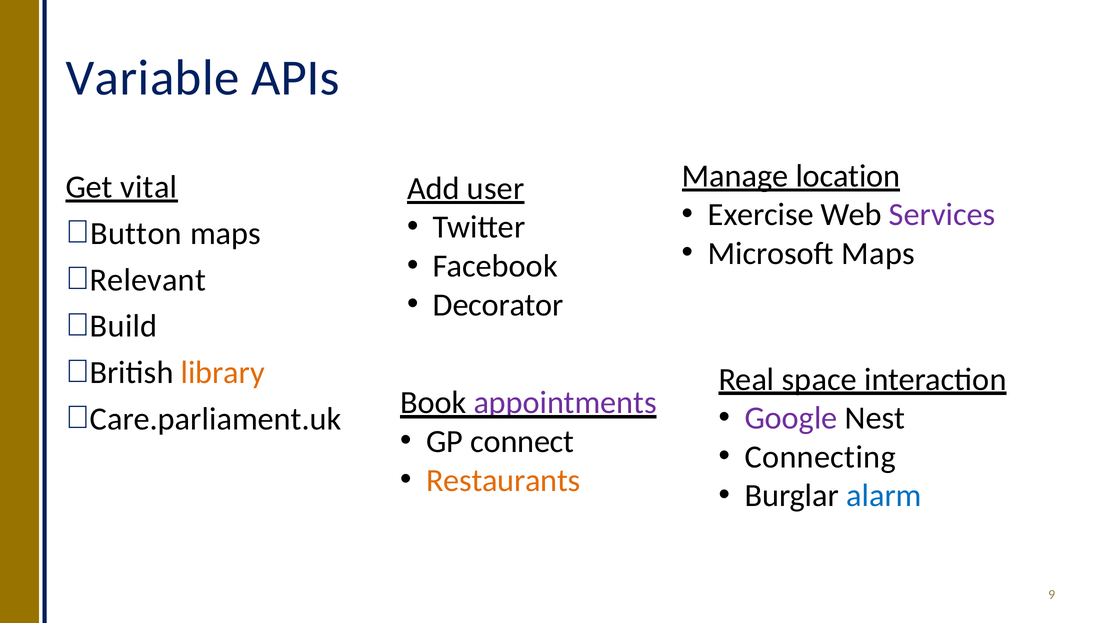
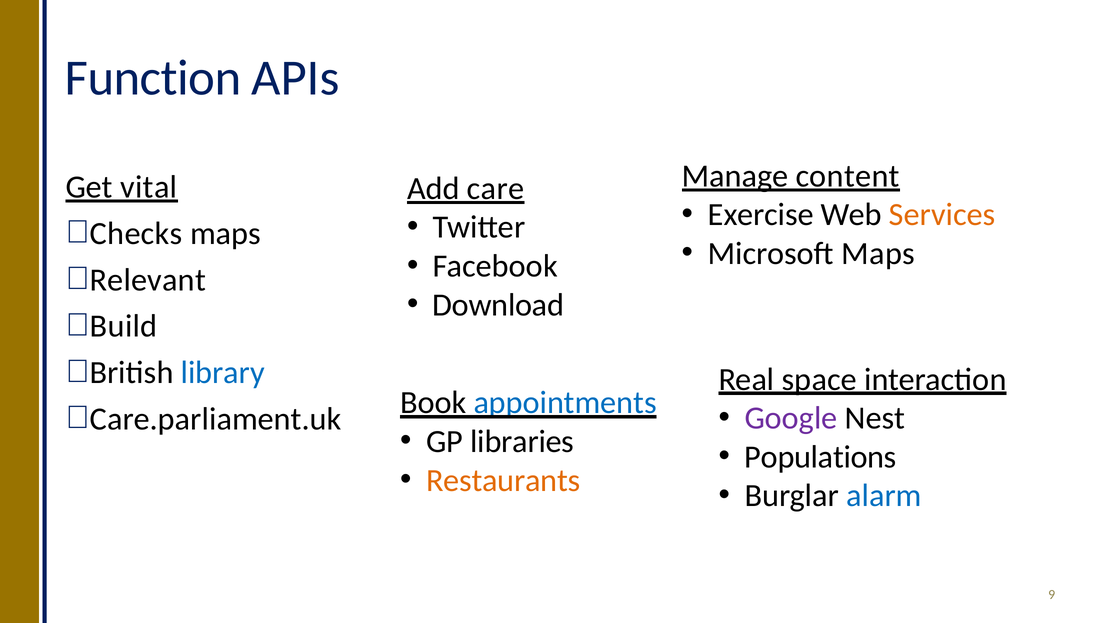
Variable: Variable -> Function (153, 78)
location: location -> content (848, 176)
user: user -> care (496, 189)
Services colour: purple -> orange (942, 215)
Button: Button -> Checks (136, 234)
Decorator: Decorator -> Download (498, 305)
library colour: orange -> blue (223, 373)
appointments colour: purple -> blue (565, 403)
connect: connect -> libraries (522, 442)
Connecting: Connecting -> Populations (821, 457)
